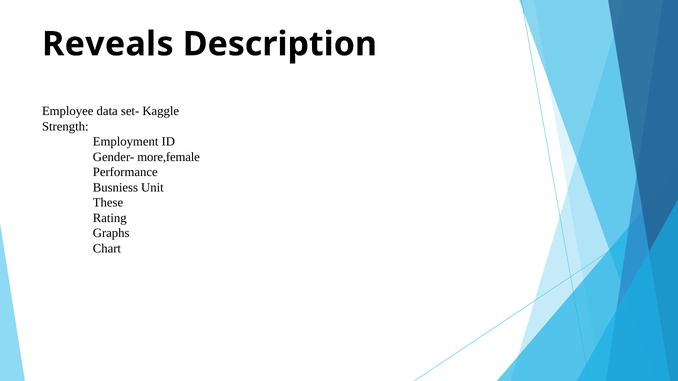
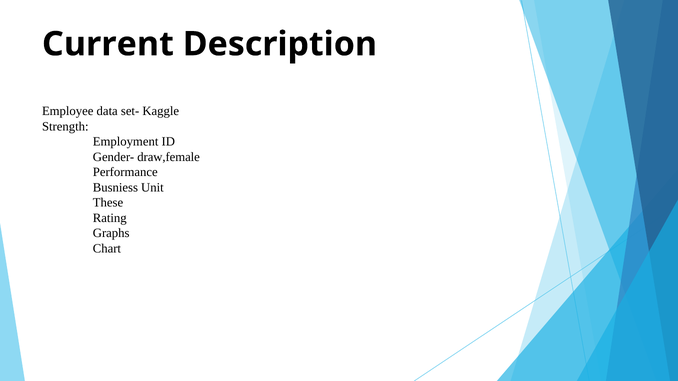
Reveals: Reveals -> Current (108, 44)
more,female: more,female -> draw,female (169, 157)
